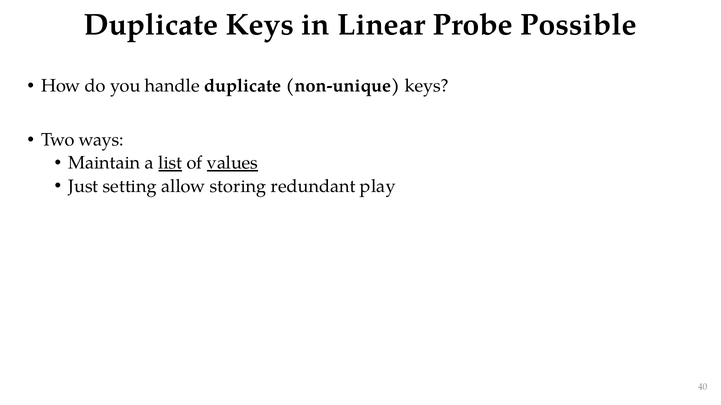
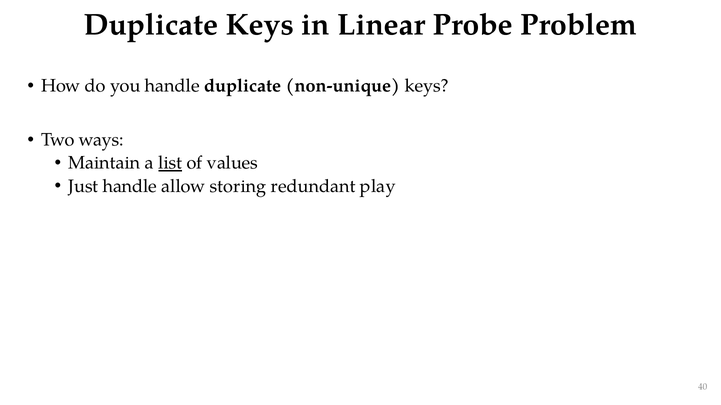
Possible: Possible -> Problem (579, 25)
values underline: present -> none (232, 163)
Just setting: setting -> handle (130, 186)
